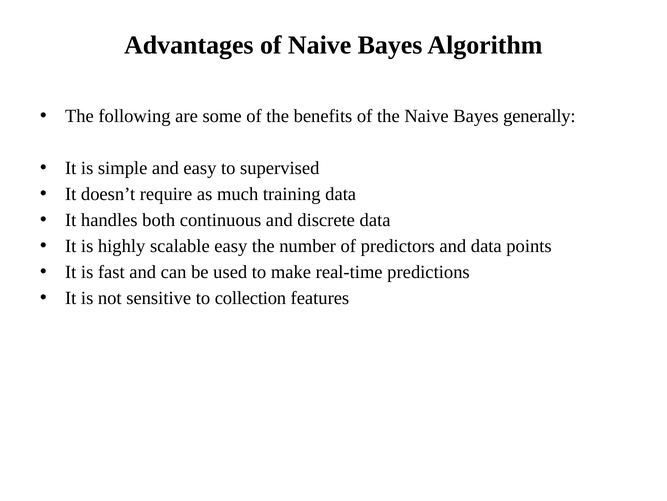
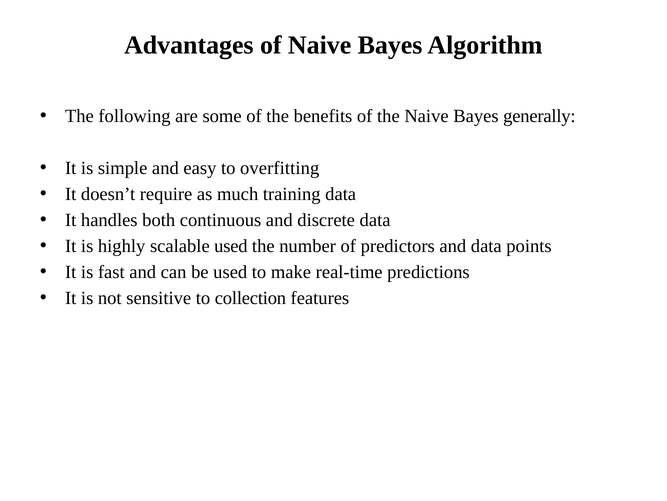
supervised: supervised -> overfitting (280, 168)
scalable easy: easy -> used (231, 246)
